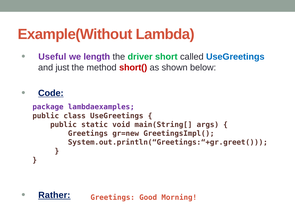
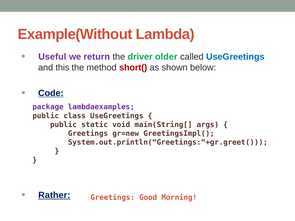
length: length -> return (97, 57)
short: short -> older (166, 57)
just: just -> this (62, 68)
